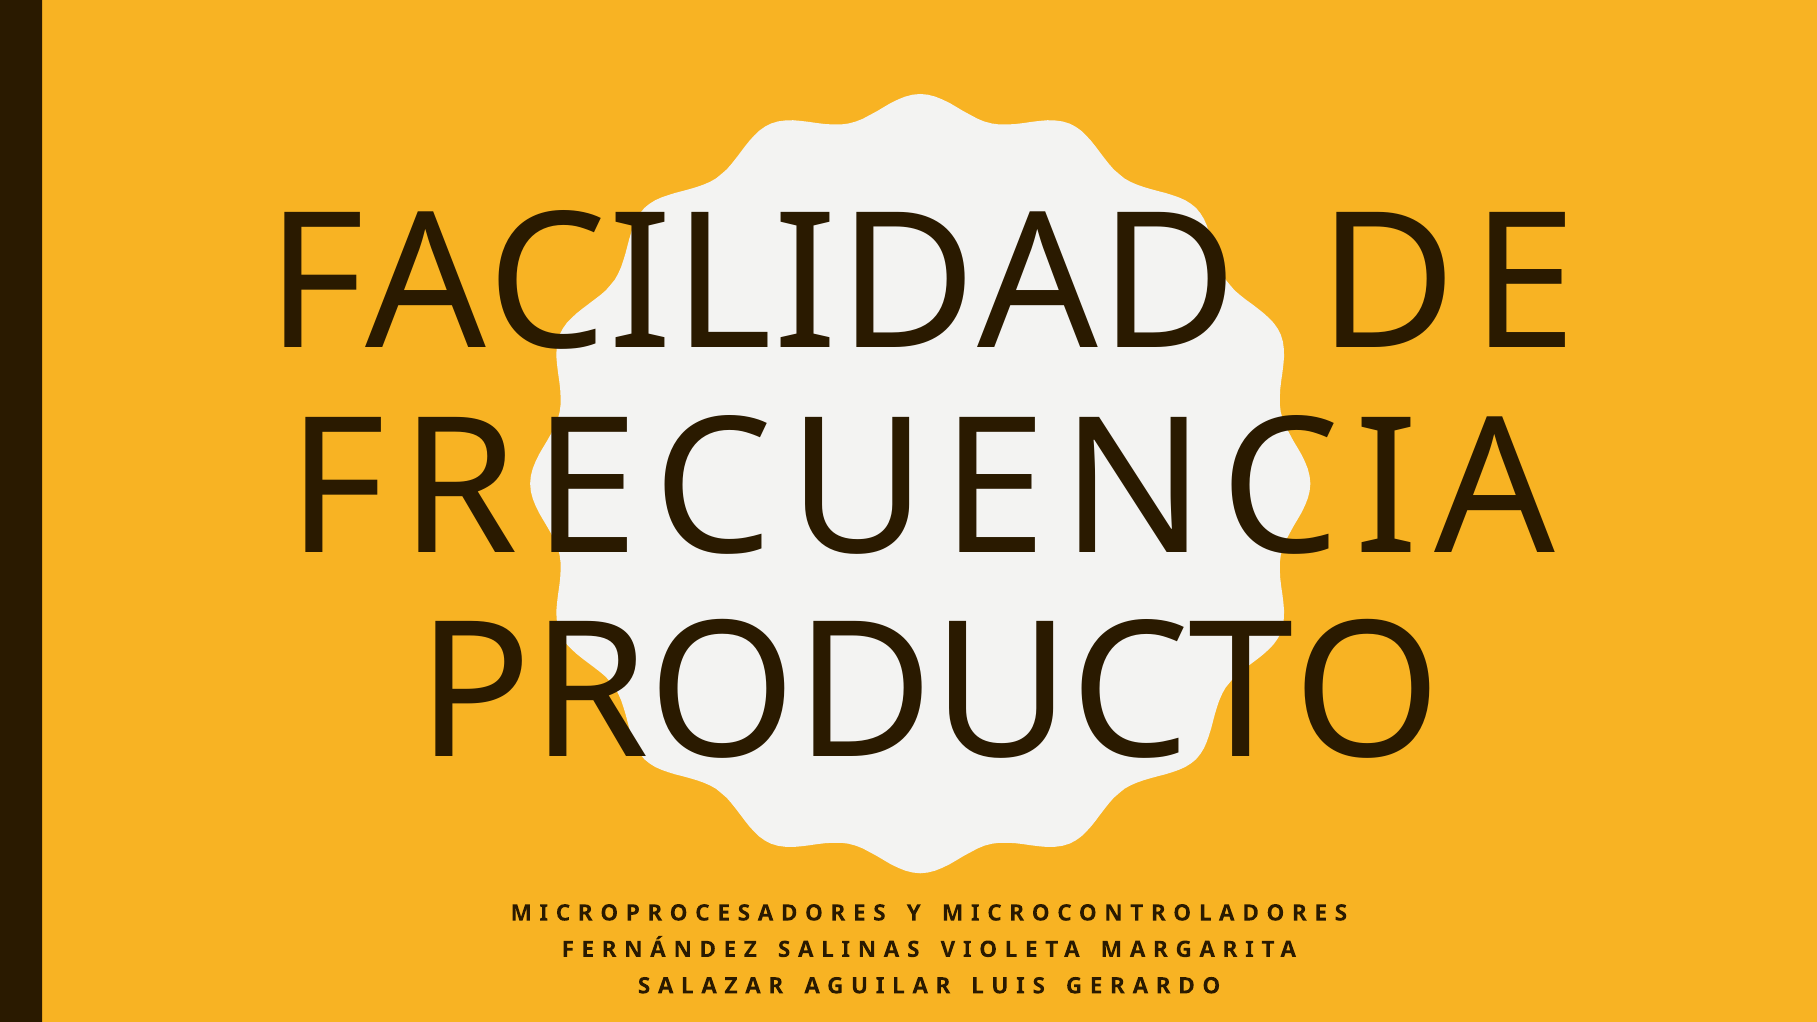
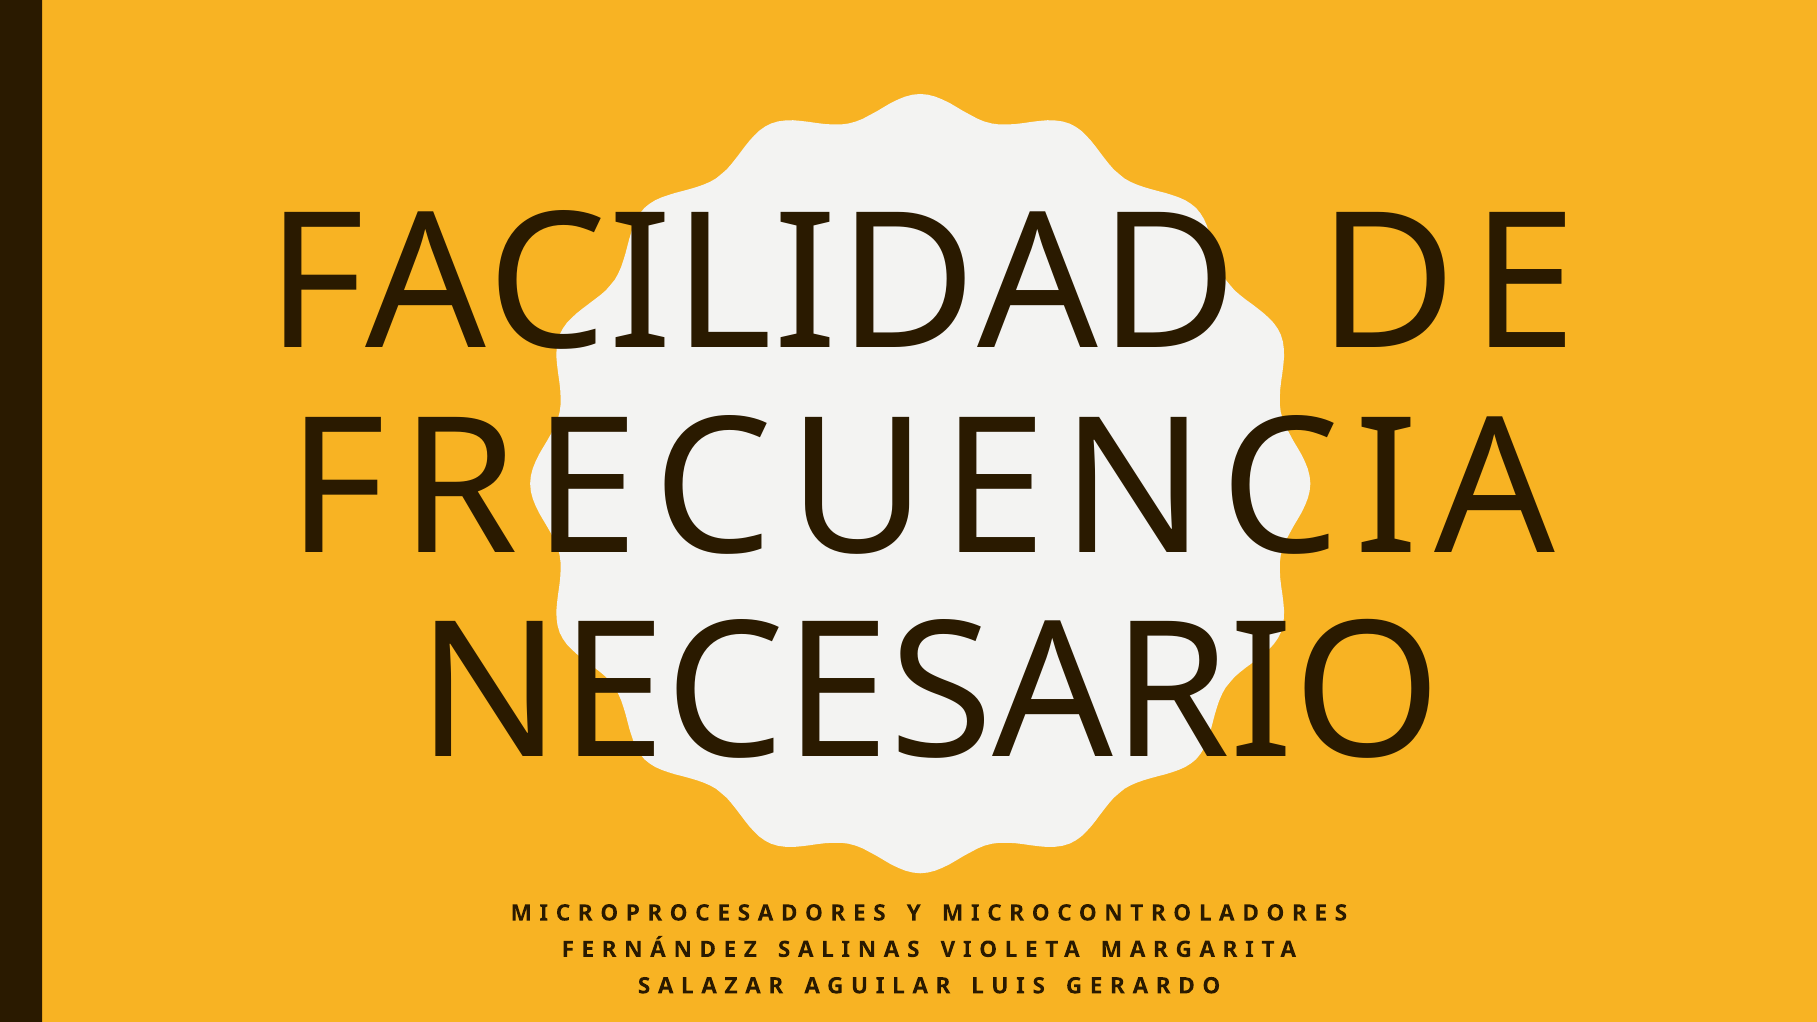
PRODUCTO: PRODUCTO -> NECESARIO (929, 694)
